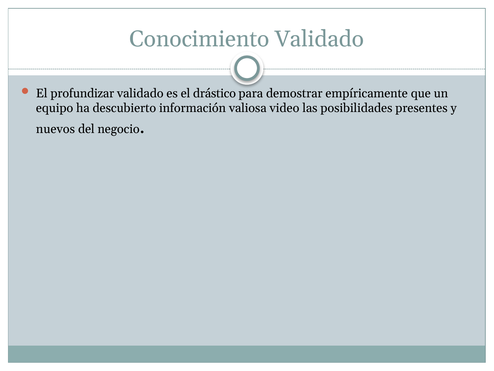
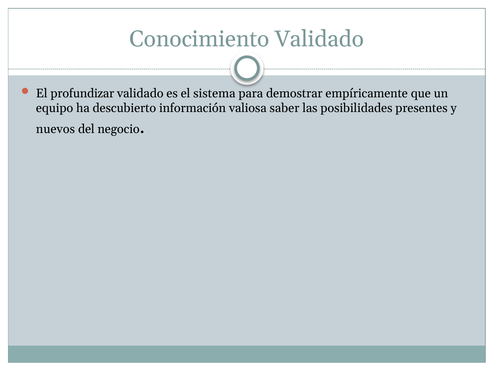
drástico: drástico -> sistema (214, 93)
video: video -> saber (284, 108)
